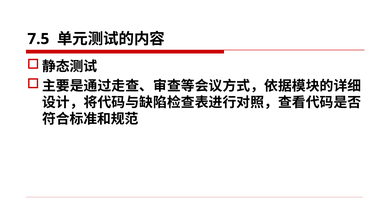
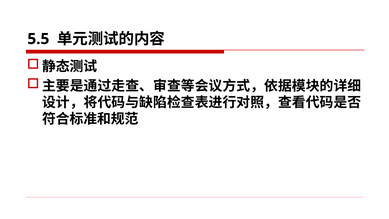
7.5: 7.5 -> 5.5 (38, 39)
